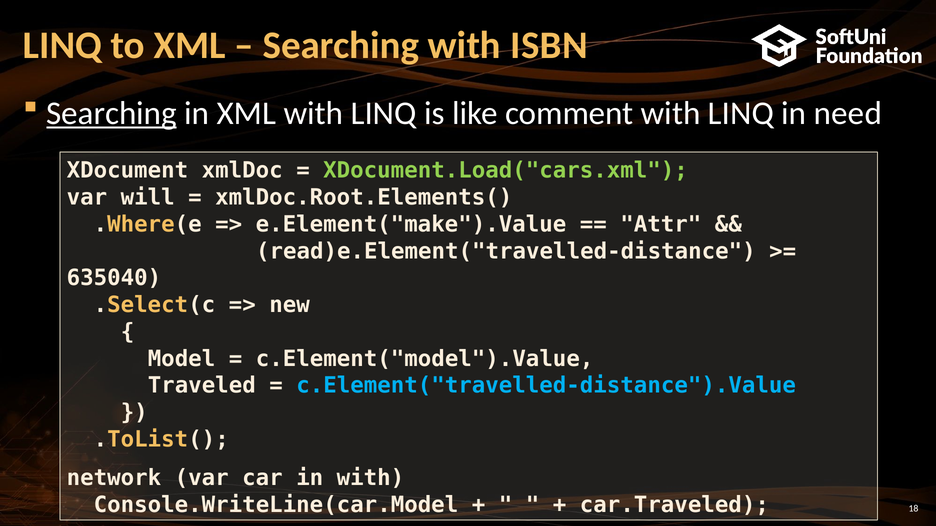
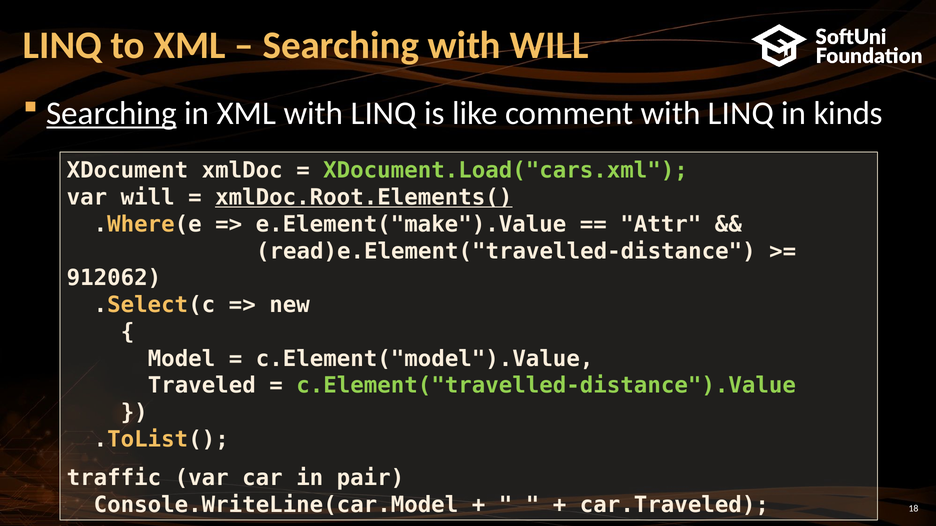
with ISBN: ISBN -> WILL (549, 45)
need: need -> kinds (848, 113)
xmlDoc.Root.Elements( underline: none -> present (364, 198)
635040: 635040 -> 912062 (114, 278)
c.Element("travelled-distance").Value colour: light blue -> light green (546, 386)
network: network -> traffic (114, 478)
in with: with -> pair (370, 478)
